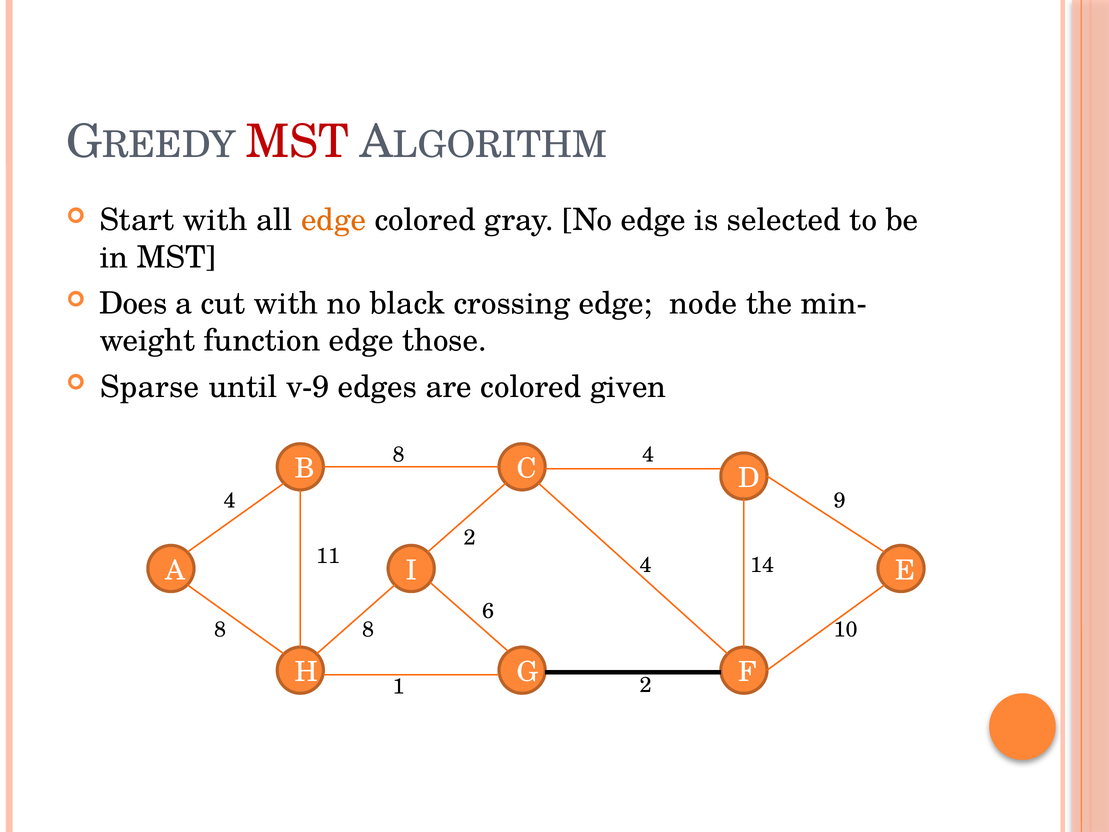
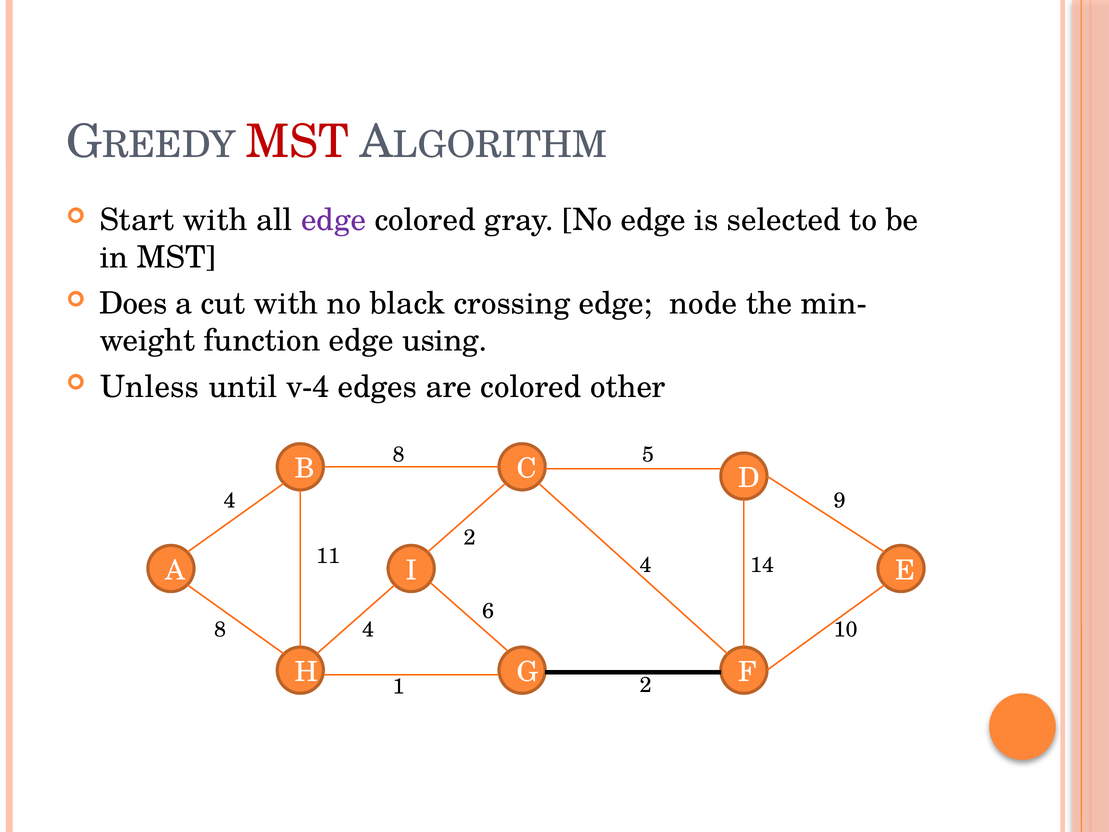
edge colour: orange -> purple (334, 220)
those: those -> using (445, 341)
Sparse: Sparse -> Unless (150, 387)
v-9: v-9 -> v-4 (308, 387)
given: given -> other (628, 387)
8 4: 4 -> 5 (648, 454)
8 8: 8 -> 4 (368, 630)
